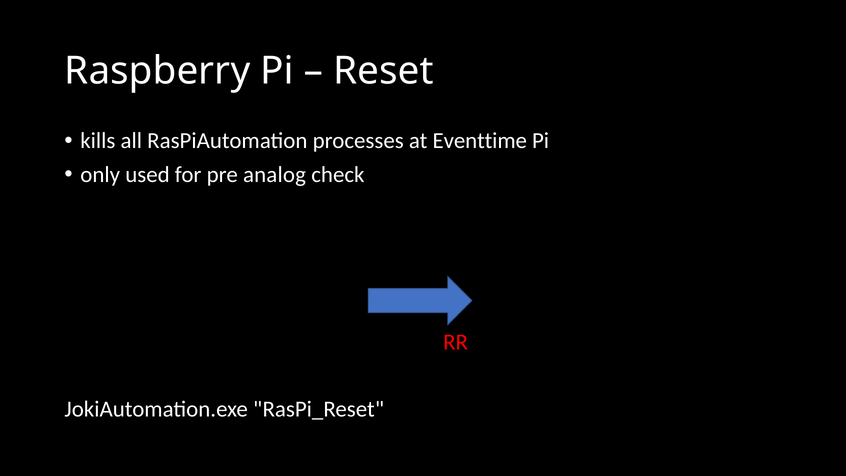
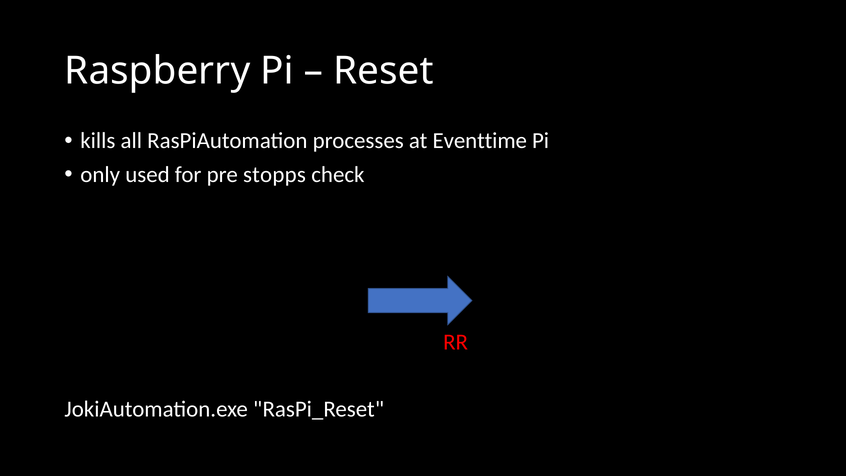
analog: analog -> stopps (274, 174)
